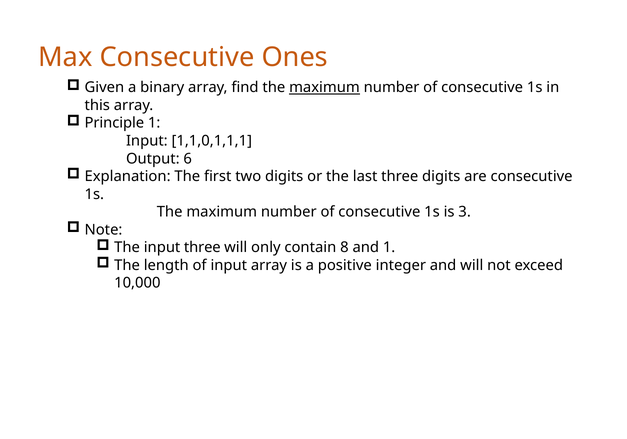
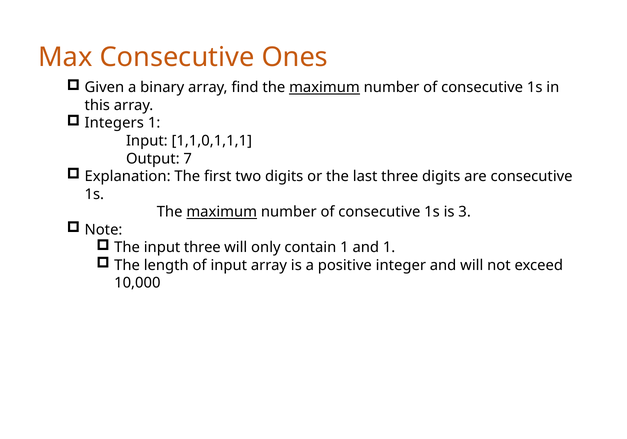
Principle: Principle -> Integers (114, 123)
6: 6 -> 7 (188, 159)
maximum underline: none -> present (222, 212)
contain 8: 8 -> 1 (344, 247)
